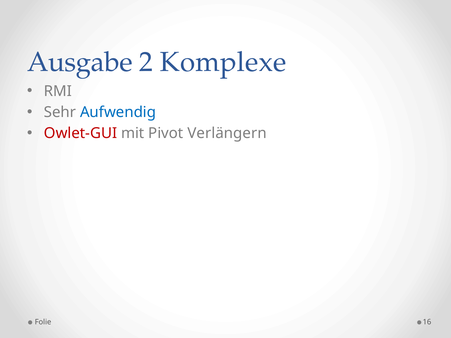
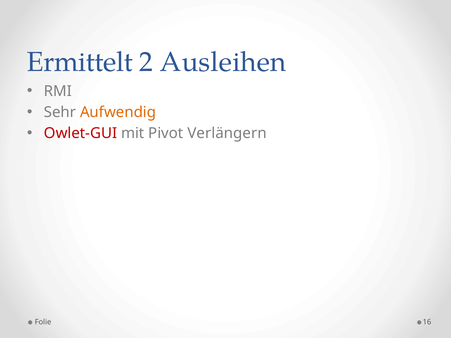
Ausgabe: Ausgabe -> Ermittelt (80, 62)
Komplexe: Komplexe -> Ausleihen (223, 62)
Aufwendig colour: blue -> orange (118, 112)
